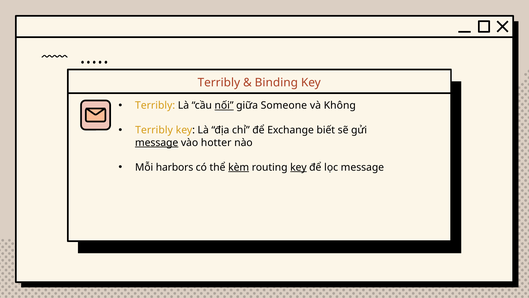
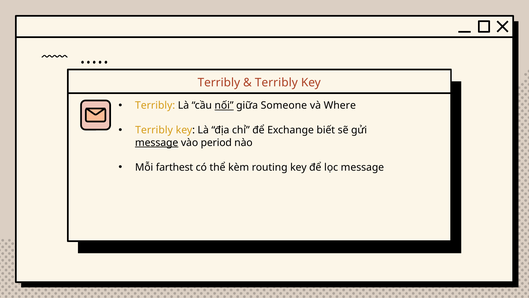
Binding: Binding -> Terribly (276, 83)
Không: Không -> Where (340, 105)
hotter: hotter -> period (216, 142)
harbors: harbors -> farthest (175, 167)
kèm underline: present -> none (239, 167)
key underline: present -> none (298, 167)
